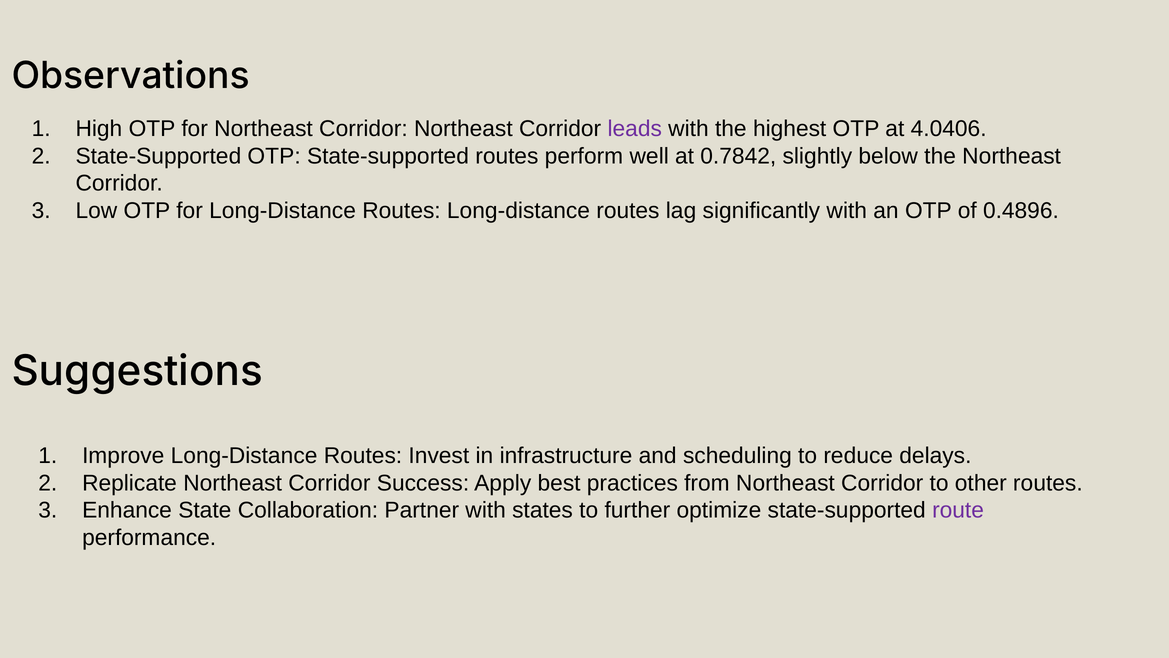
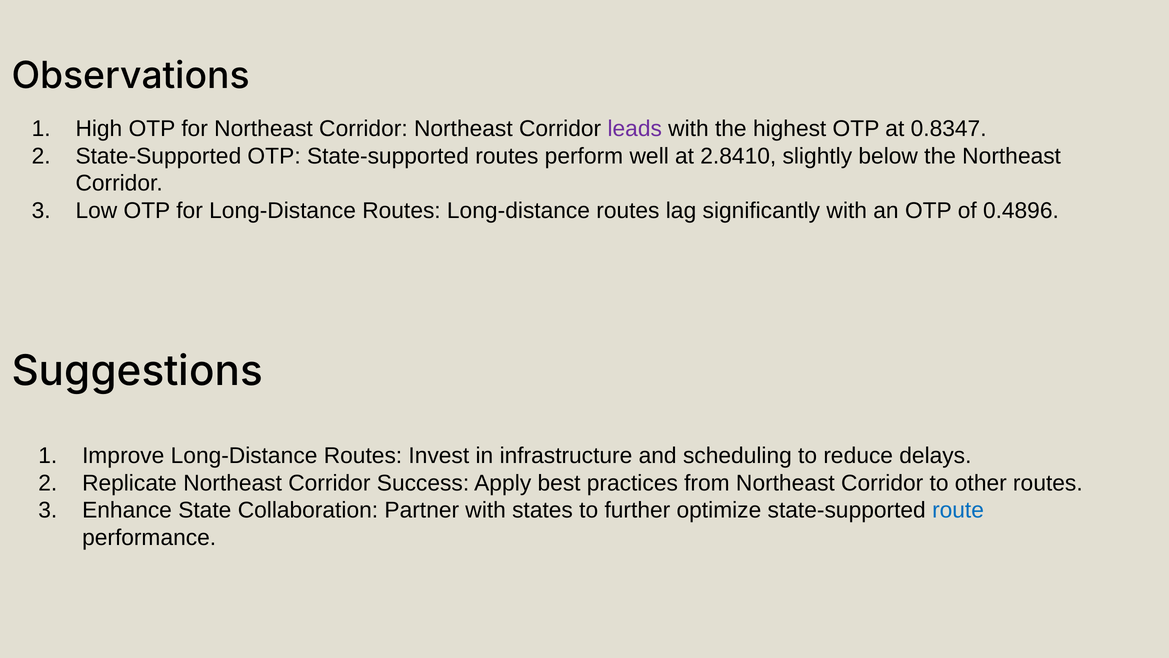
4.0406: 4.0406 -> 0.8347 (949, 129)
0.7842: 0.7842 -> 2.8410 (738, 156)
route colour: purple -> blue (958, 510)
